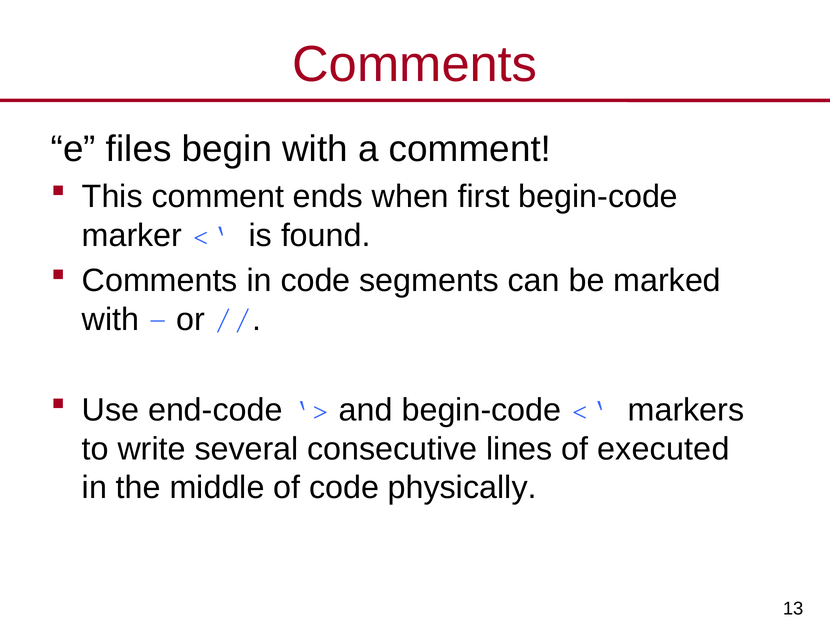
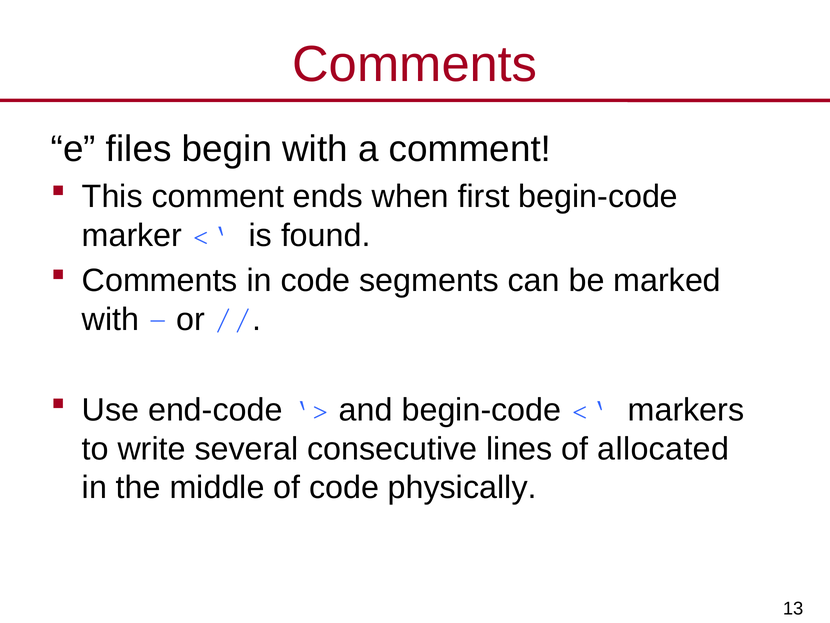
executed: executed -> allocated (663, 448)
